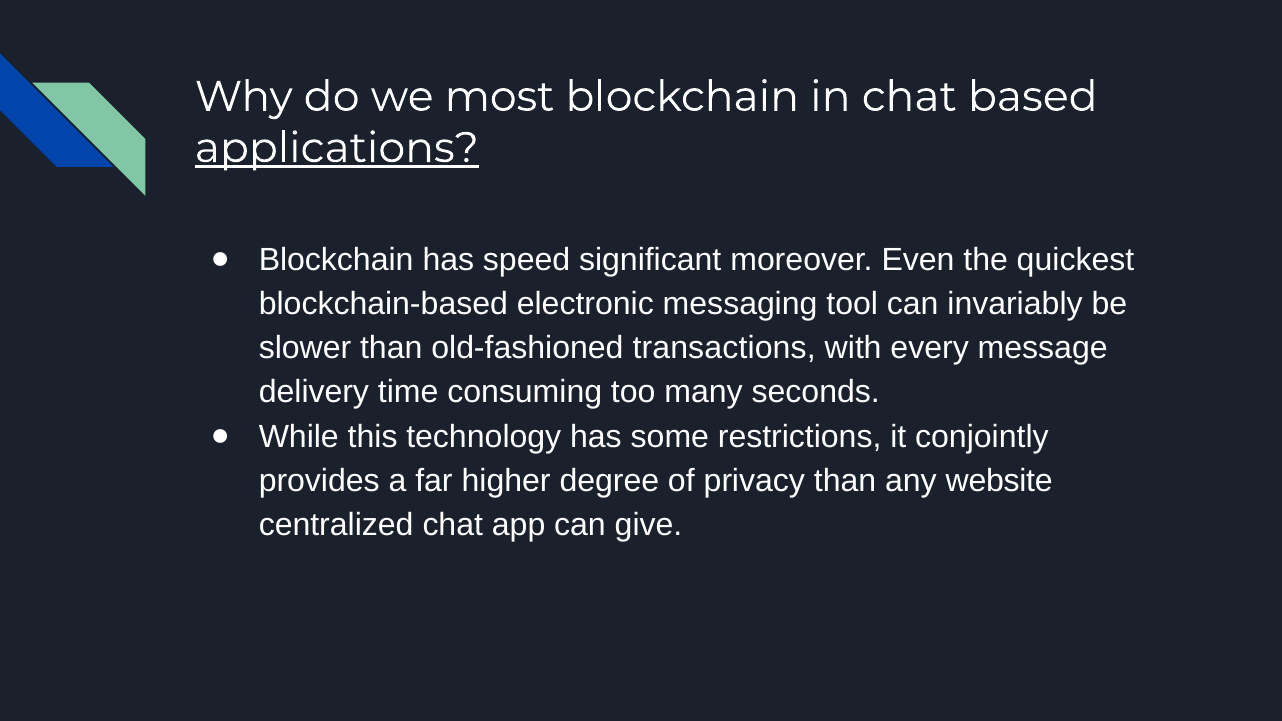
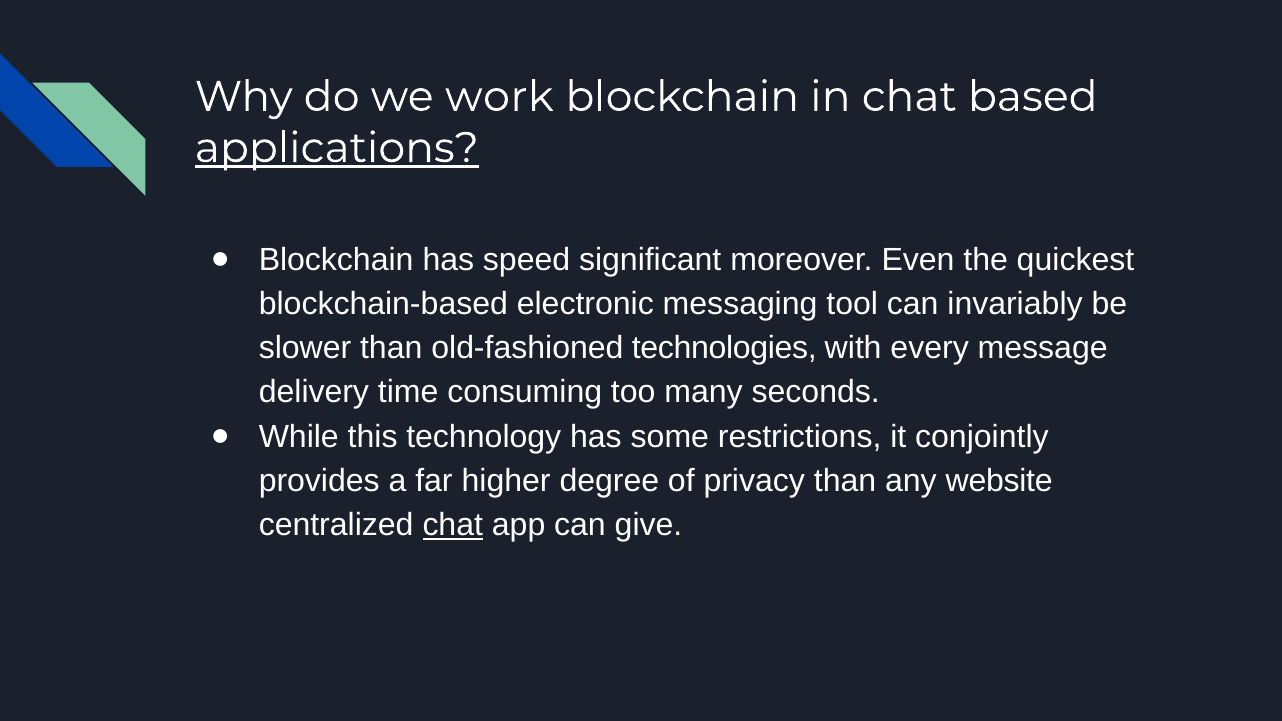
most: most -> work (499, 97)
transactions: transactions -> technologies (724, 348)
chat underline: none -> present (453, 525)
